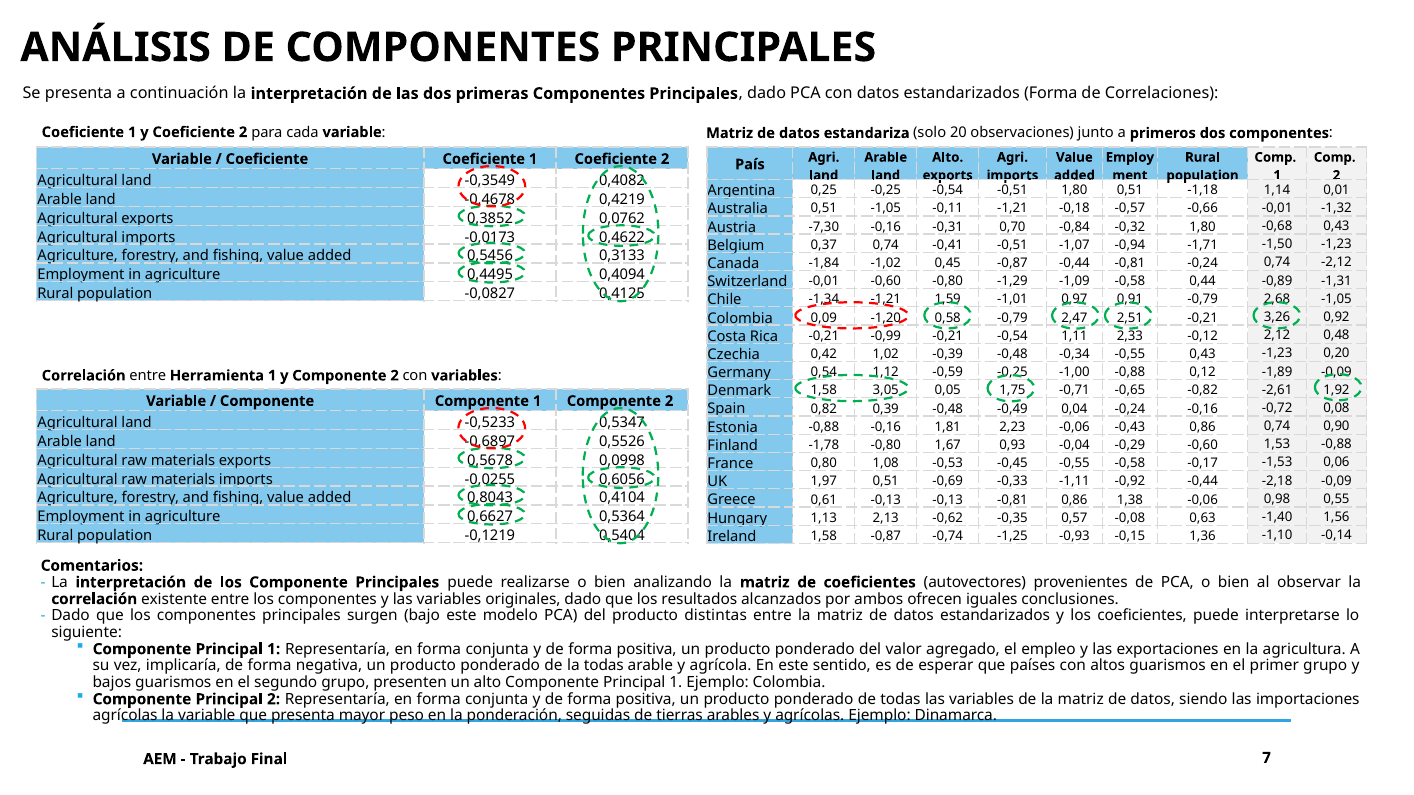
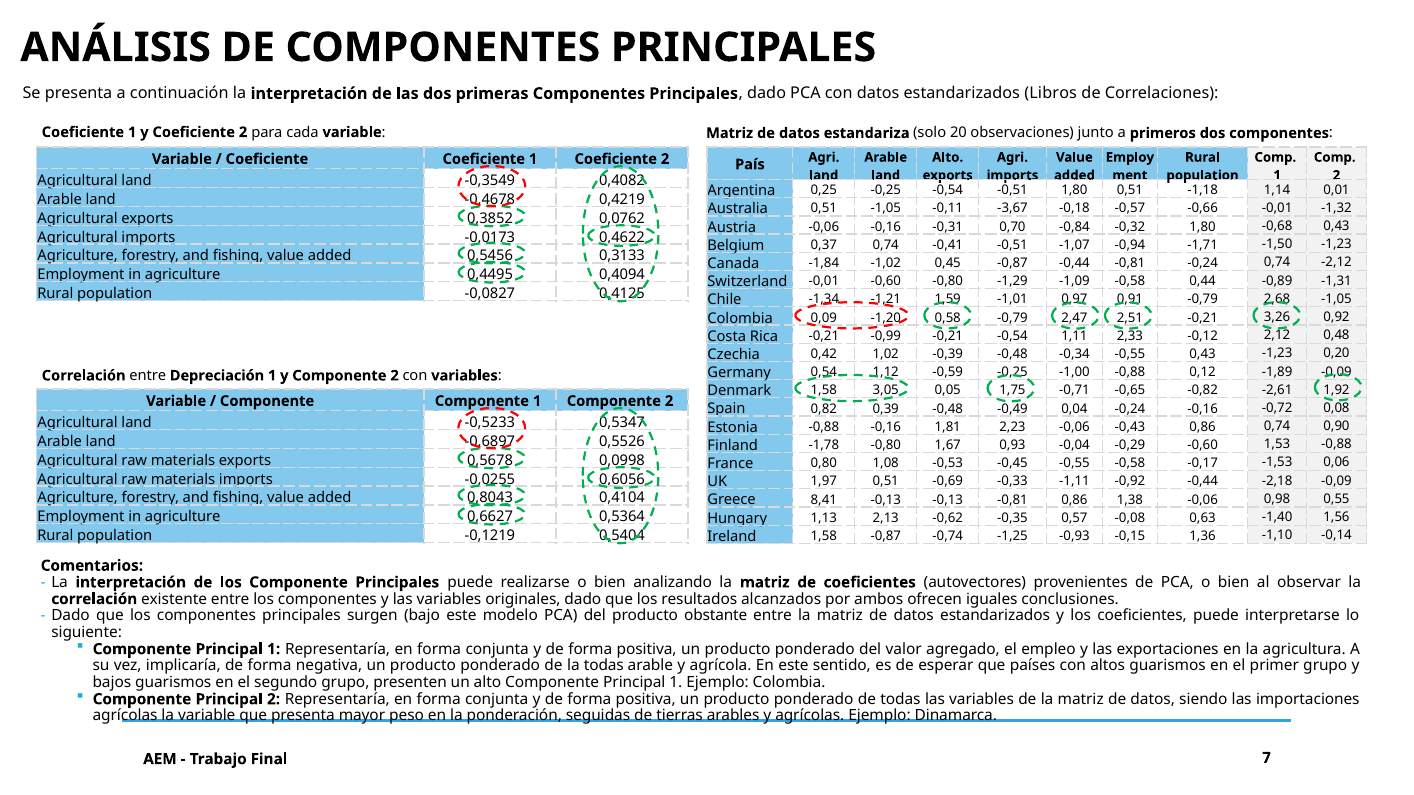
estandarizados Forma: Forma -> Libros (1051, 94)
-0,11 -1,21: -1,21 -> -3,67 (1013, 209)
-7,30: -7,30 -> -0,06 (824, 227)
Herramienta: Herramienta -> Depreciación (217, 376)
0,61: 0,61 -> 8,41 (824, 500)
distintas: distintas -> obstante (716, 616)
